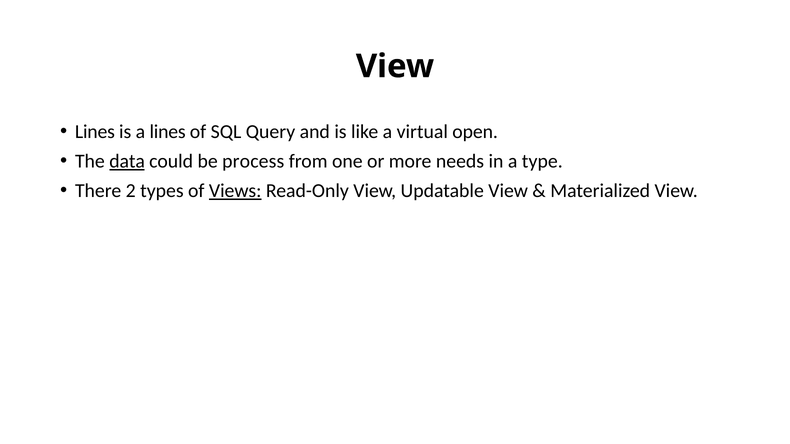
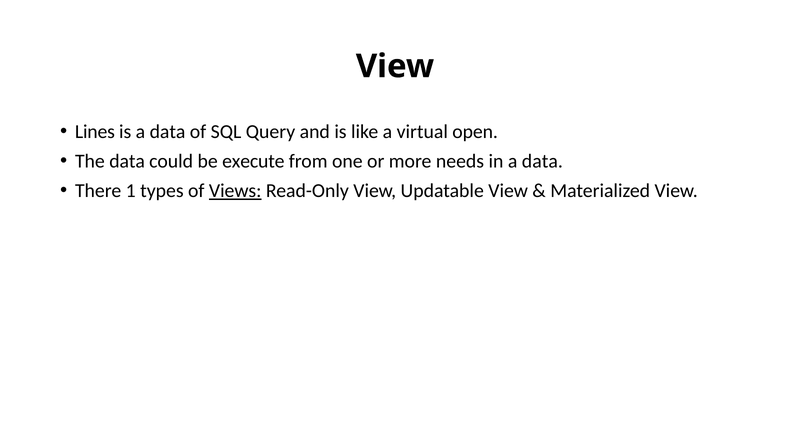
is a lines: lines -> data (168, 132)
data underline: present -> none (127, 161)
process: process -> execute (253, 161)
in a type: type -> data (542, 161)
2: 2 -> 1 (131, 191)
